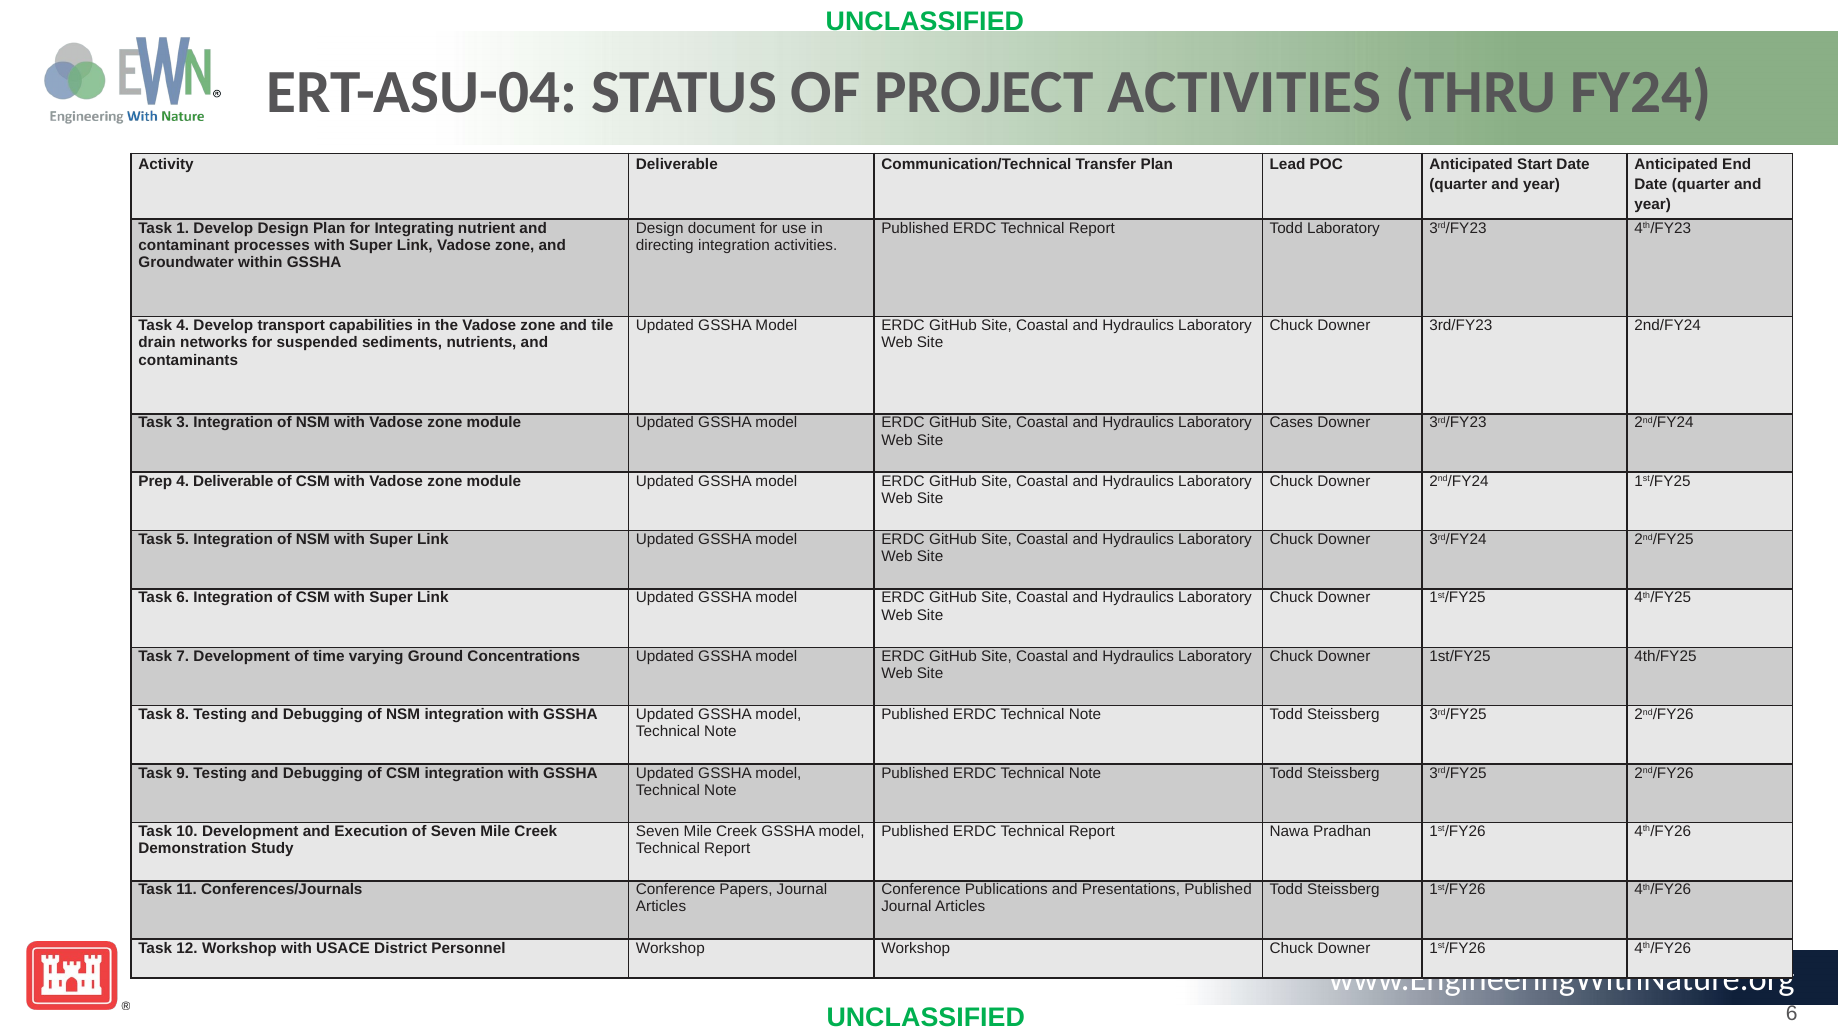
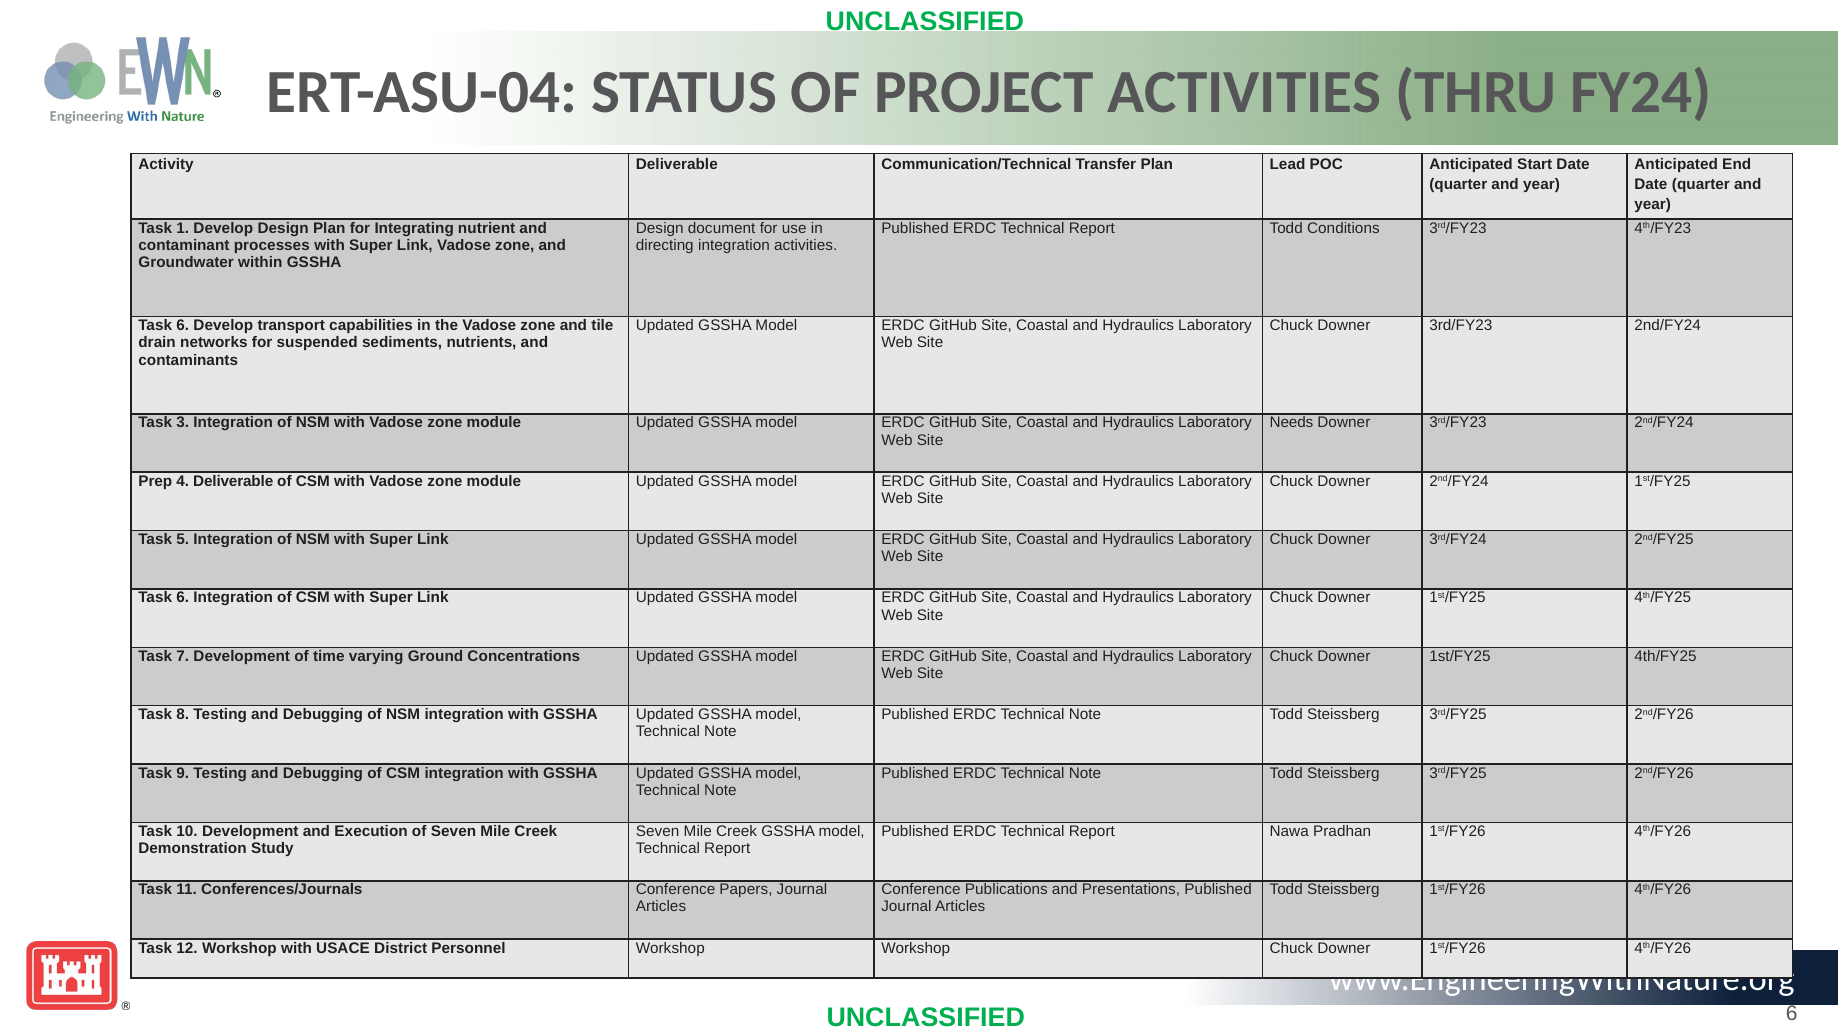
Todd Laboratory: Laboratory -> Conditions (1343, 228)
4: 4 -> 6 (183, 326)
Cases: Cases -> Needs (1291, 423)
